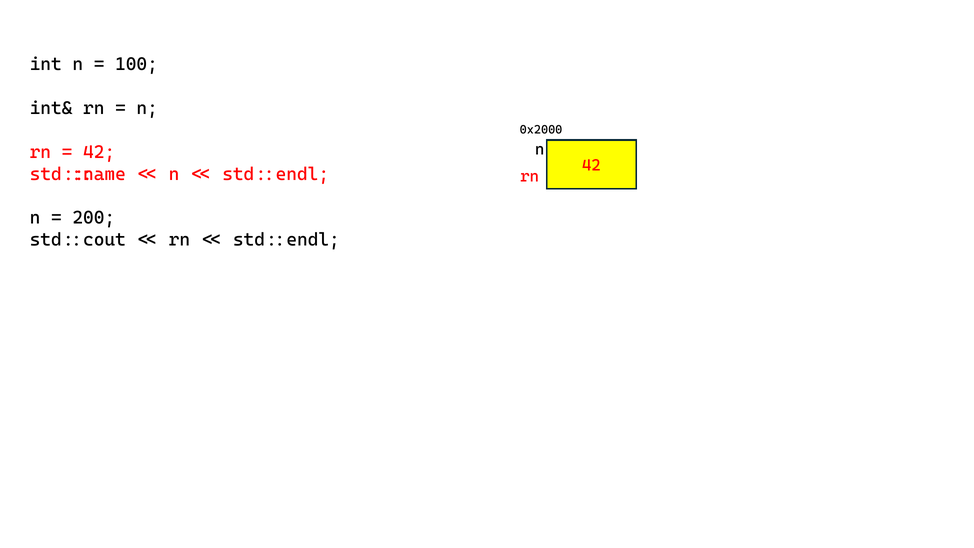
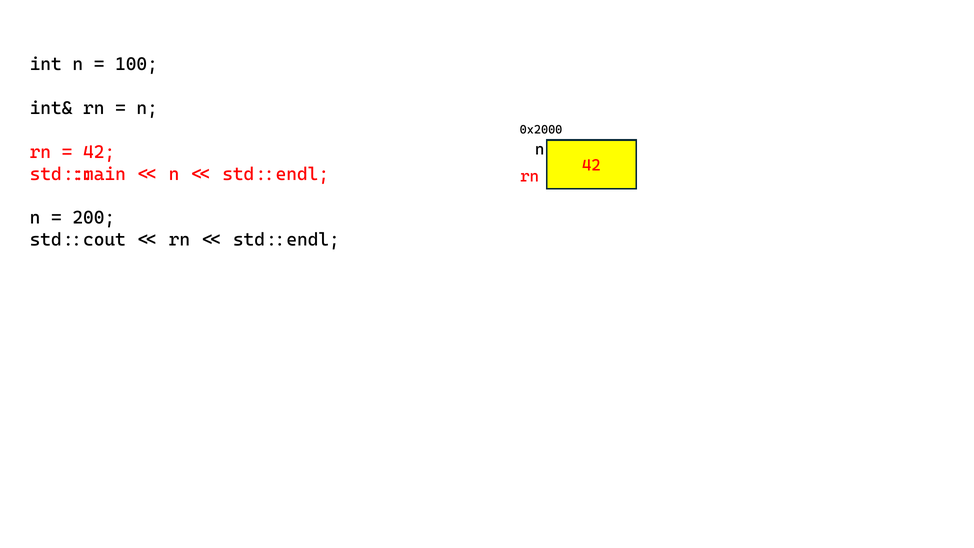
std::name: std::name -> std::main (78, 174)
